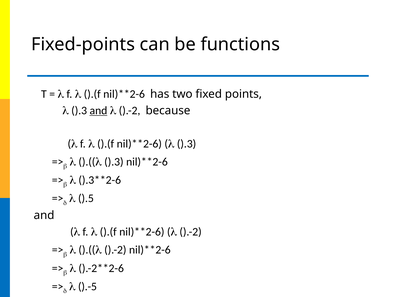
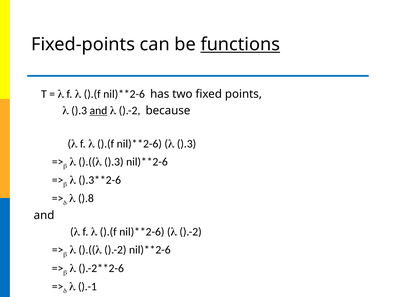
functions underline: none -> present (240, 44)
).5: ).5 -> ).8 (86, 198)
).-5: ).-5 -> ).-1 (87, 287)
